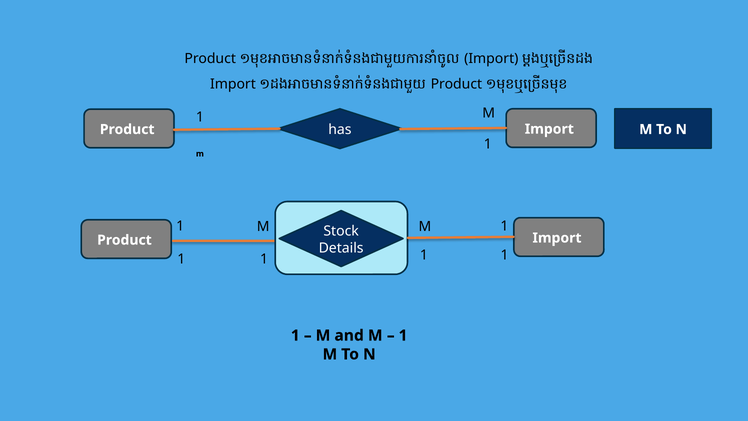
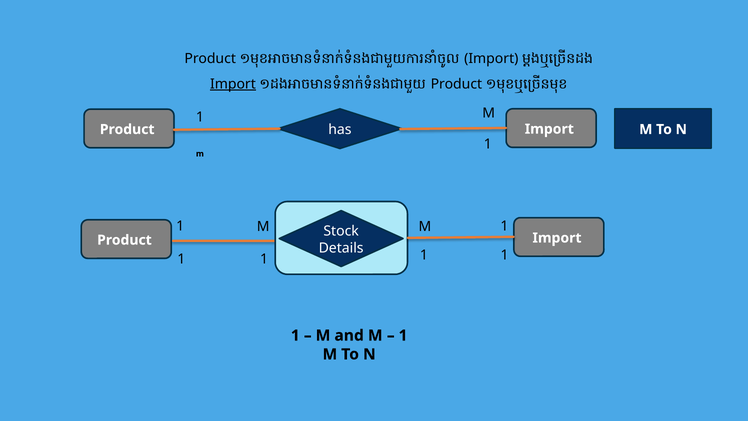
Import underline: none -> present (233, 84)
